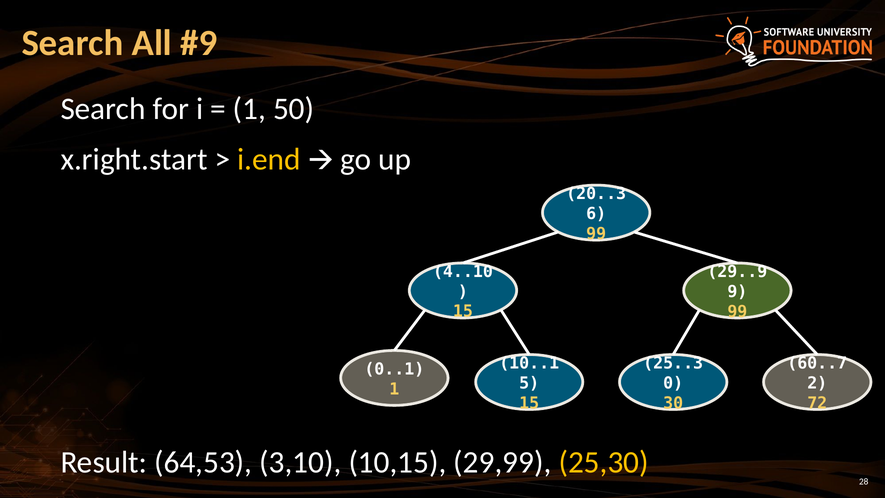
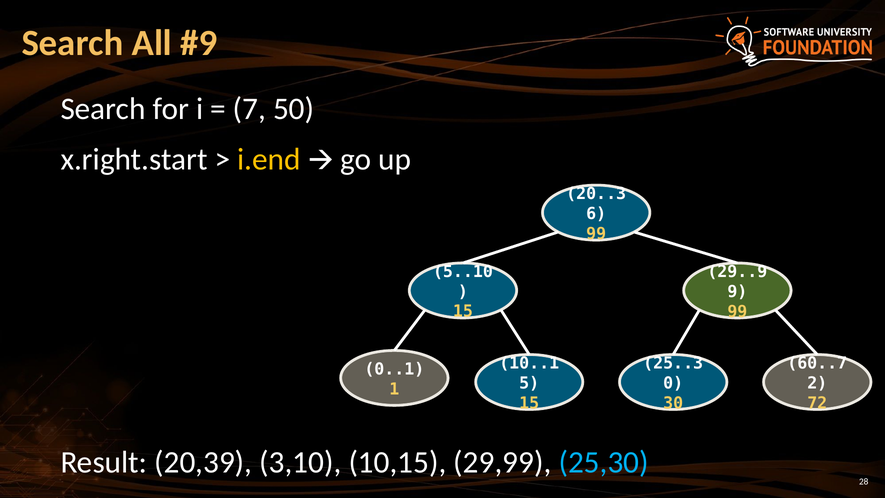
1: 1 -> 7 (250, 109)
4..10: 4..10 -> 5..10 (463, 272)
64,53: 64,53 -> 20,39 (203, 463)
25,30 colour: yellow -> light blue (604, 463)
